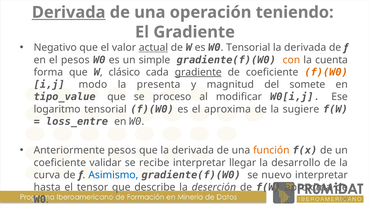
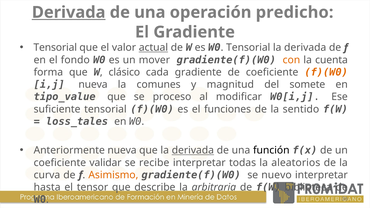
teniendo: teniendo -> predicho (295, 12)
Negativo: Negativo -> Tensorial (55, 48)
el pesos: pesos -> fondo (75, 60)
simple: simple -> mover (154, 60)
gradiente underline: present -> none (198, 72)
modo: modo -> nueva (93, 85)
presenta: presenta -> comunes (159, 85)
logaritmo: logaritmo -> suficiente (57, 109)
el aproxima: aproxima -> funciones (228, 109)
sugiere: sugiere -> sentido (301, 109)
loss_entre: loss_entre -> loss_tales (77, 122)
Anteriormente pesos: pesos -> nueva (122, 150)
derivada underline: none -> present (193, 150)
función colour: orange -> black (271, 150)
llegar: llegar -> todas (243, 163)
desarrollo: desarrollo -> aleatorios (296, 163)
Asimismo colour: blue -> orange (113, 175)
deserción: deserción -> arbitraria (214, 187)
f(W aproxima: aproxima -> biblioteca (308, 187)
